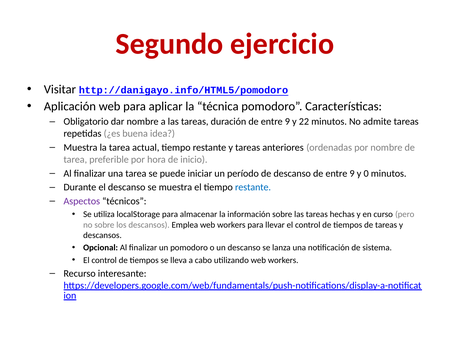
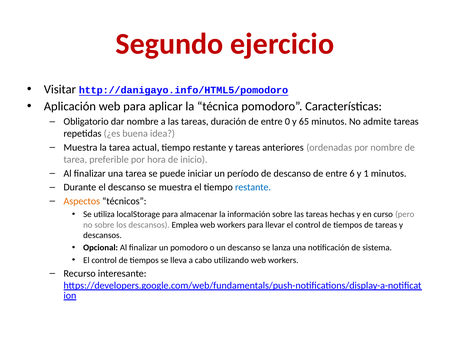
duración de entre 9: 9 -> 0 (287, 121)
22: 22 -> 65 (304, 121)
descanso de entre 9: 9 -> 6 (352, 173)
0: 0 -> 1 (366, 173)
Aspectos colour: purple -> orange (82, 201)
